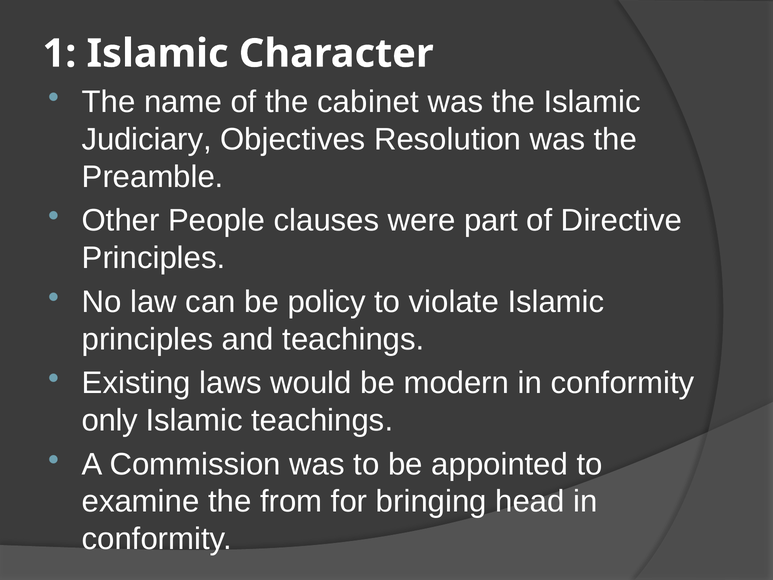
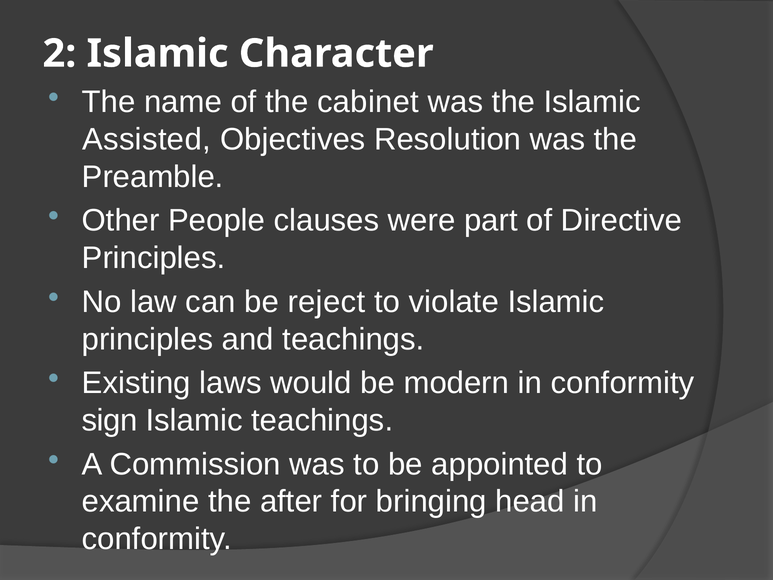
1: 1 -> 2 (59, 54)
Judiciary: Judiciary -> Assisted (146, 139)
policy: policy -> reject (326, 302)
only: only -> sign (110, 420)
from: from -> after (291, 501)
